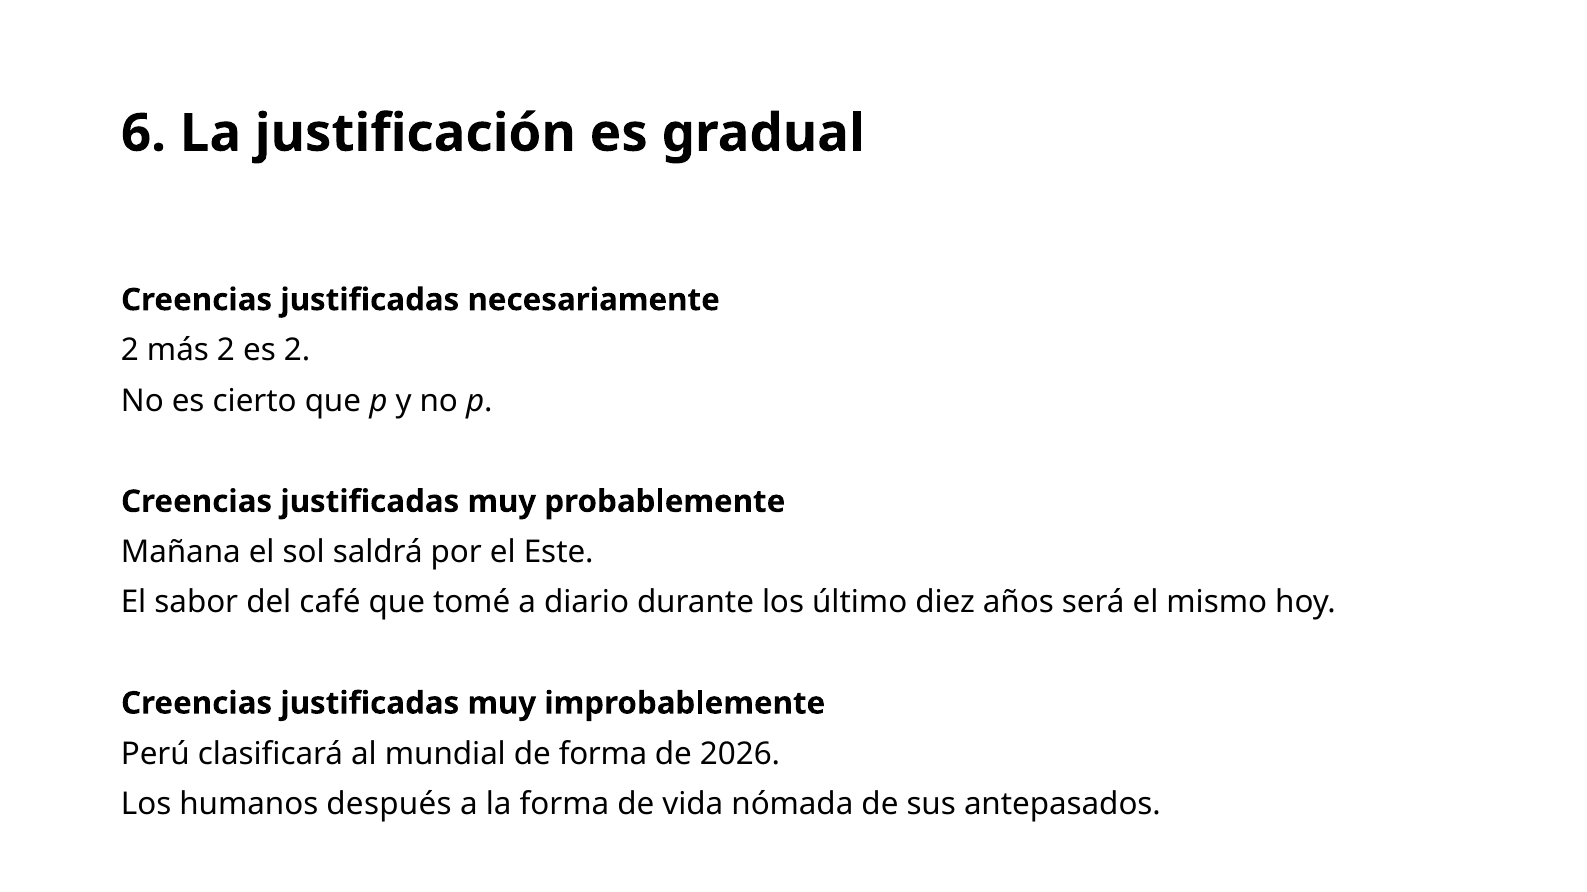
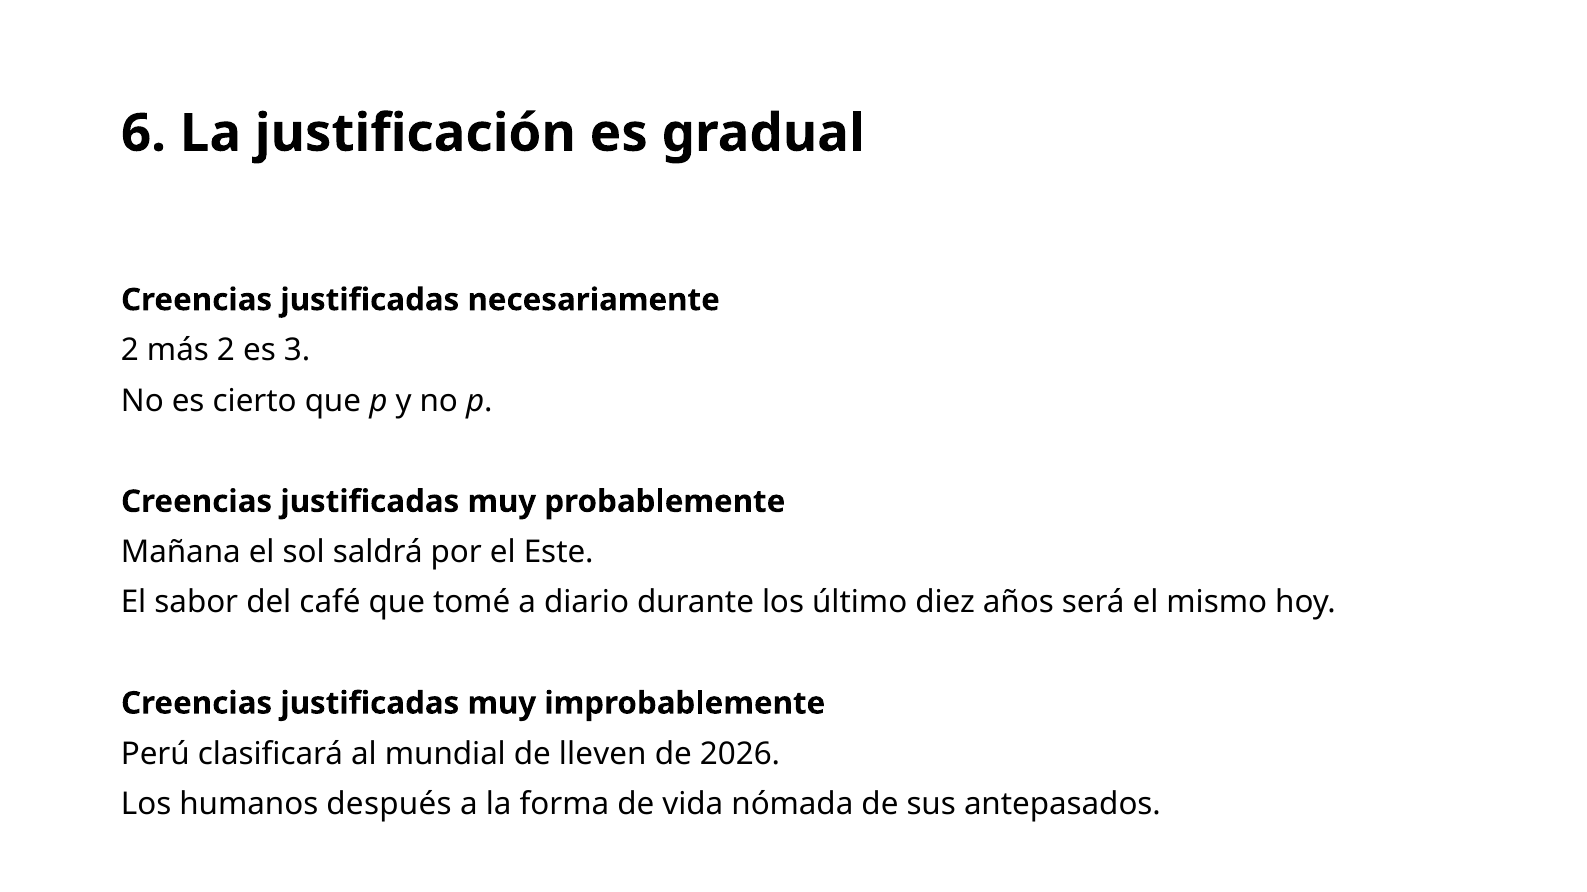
es 2: 2 -> 3 (297, 351)
de forma: forma -> lleven (603, 754)
